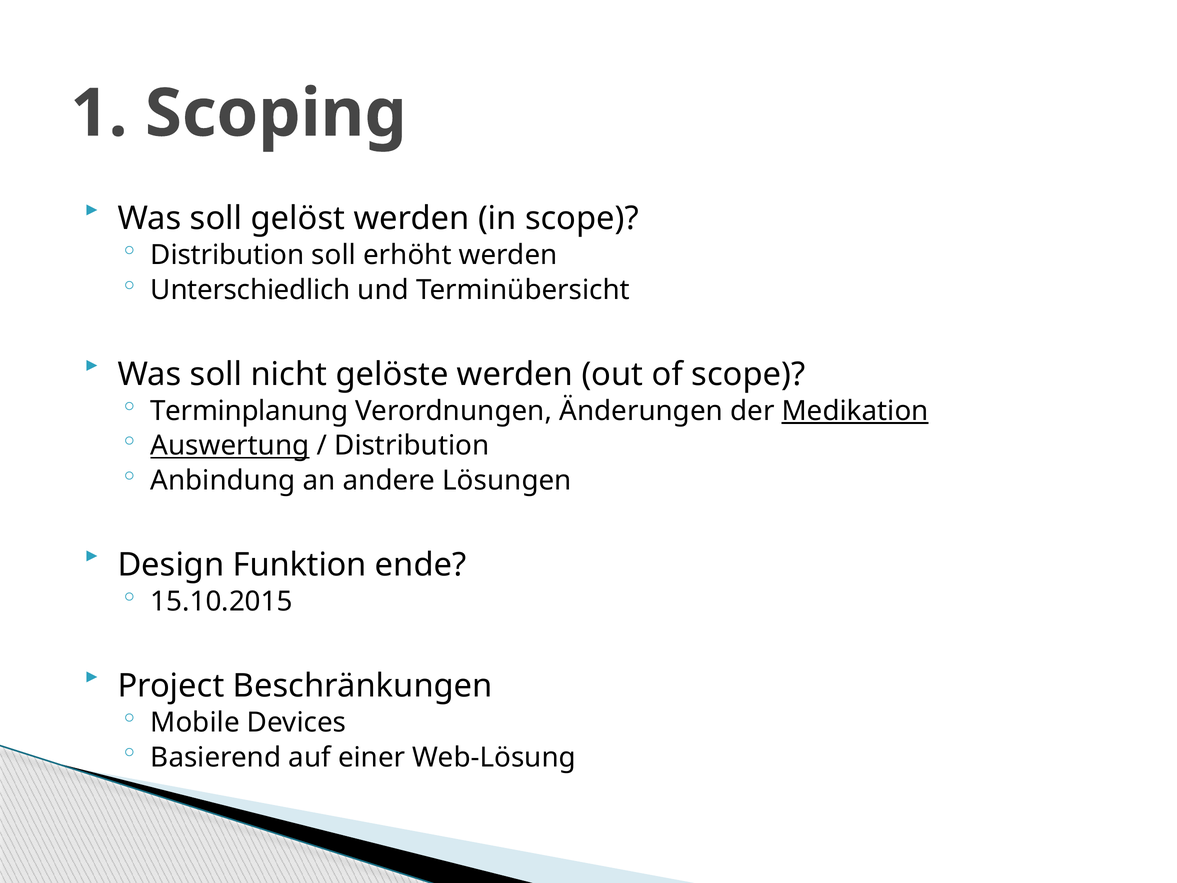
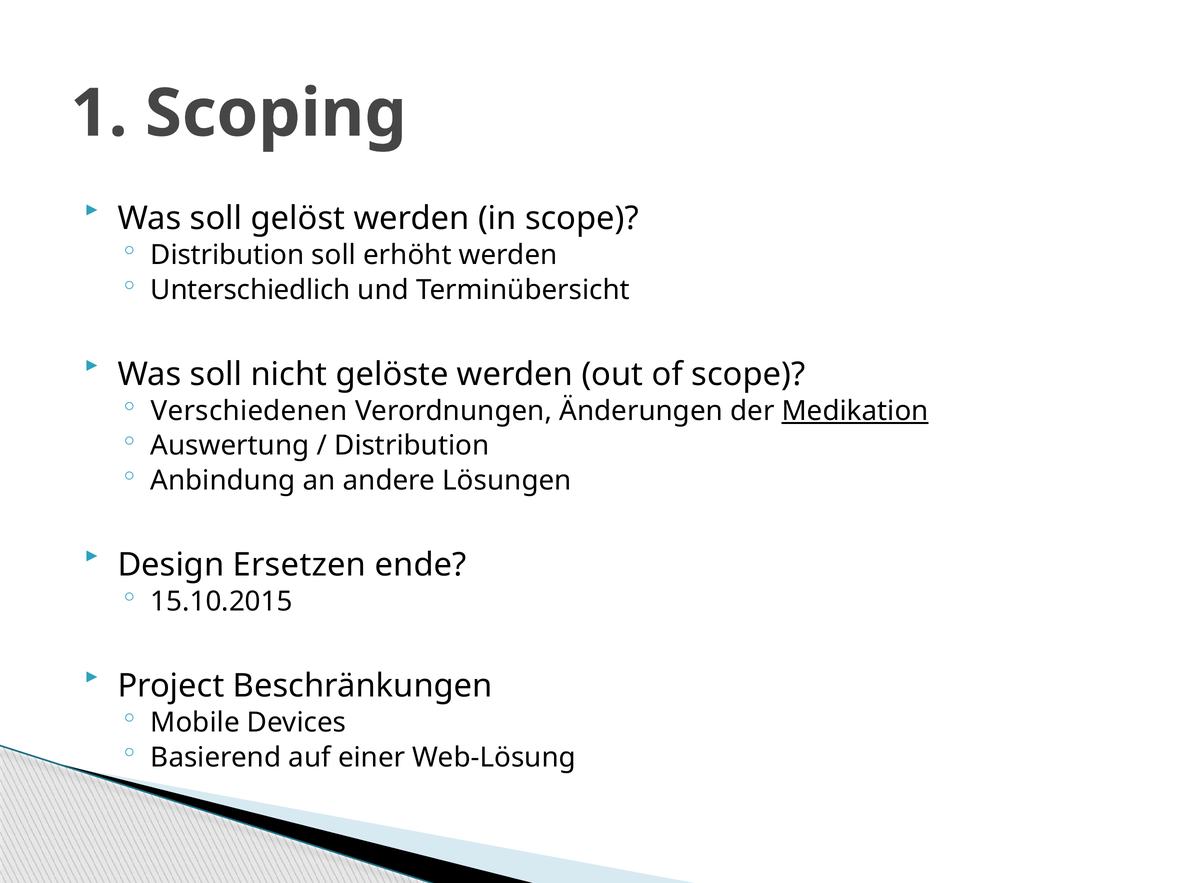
Terminplanung: Terminplanung -> Verschiedenen (249, 411)
Auswertung underline: present -> none (230, 446)
Funktion: Funktion -> Ersetzen (299, 565)
